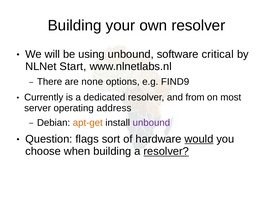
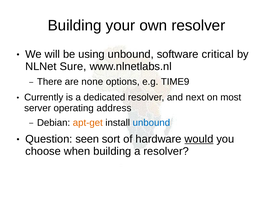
Start: Start -> Sure (73, 66)
FIND9: FIND9 -> TIME9 (175, 82)
from: from -> next (195, 97)
unbound colour: purple -> blue (151, 123)
flags: flags -> seen (87, 139)
resolver underline: present -> none (166, 151)
